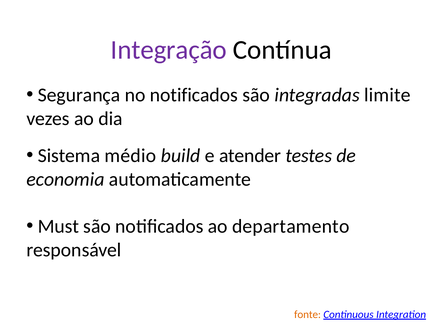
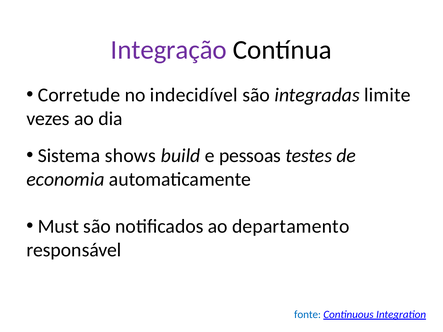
Segurança: Segurança -> Corretude (79, 95)
no notificados: notificados -> indecidível (194, 95)
médio: médio -> shows (130, 156)
atender: atender -> pessoas (250, 156)
fonte colour: orange -> blue (308, 315)
